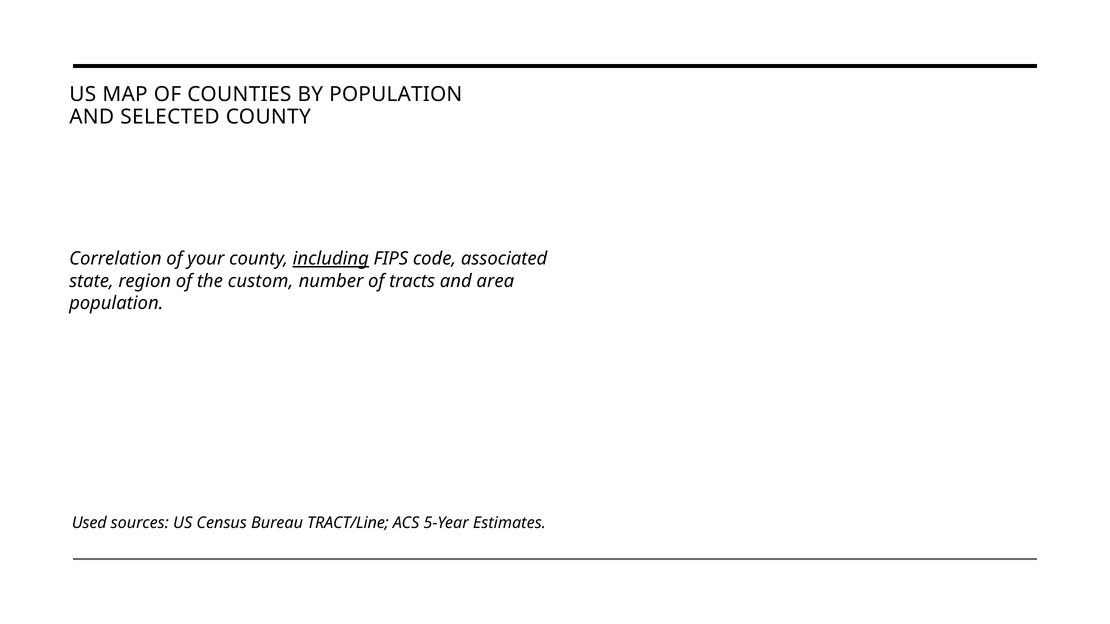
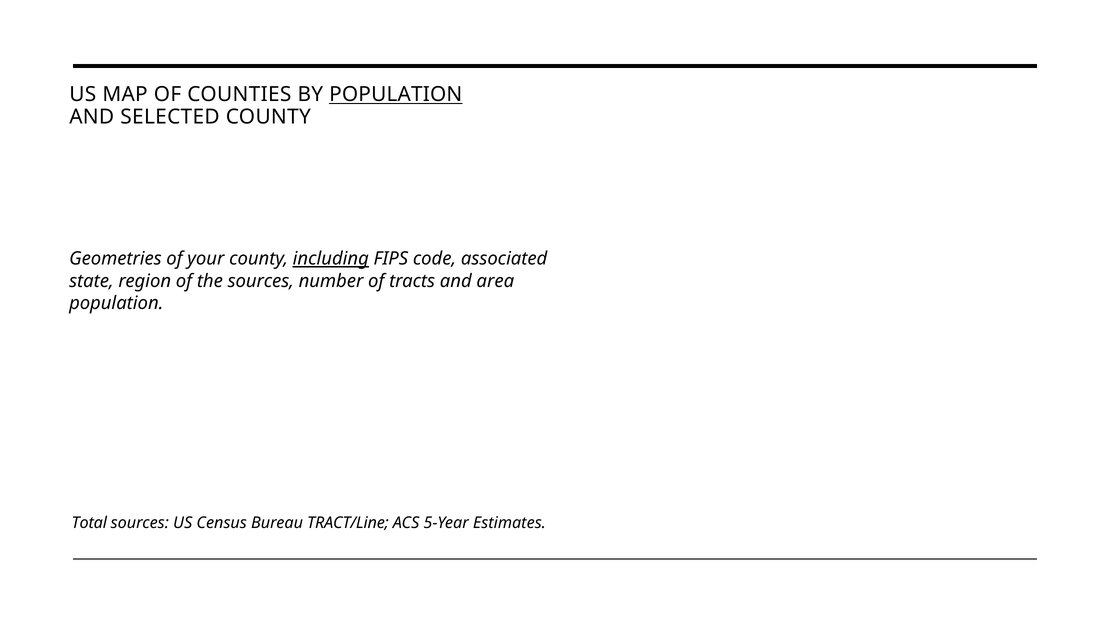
POPULATION underline: none -> present (396, 95)
Correlation: Correlation -> Geometries (115, 259)
the custom: custom -> sources (261, 281)
Used: Used -> Total (89, 523)
